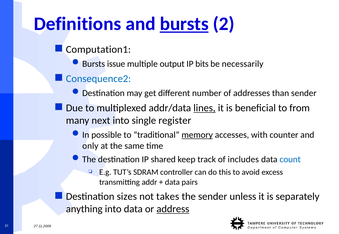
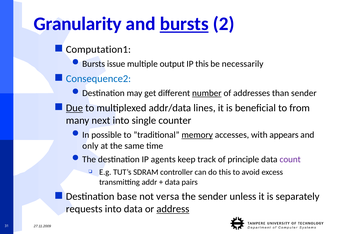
Definitions: Definitions -> Granularity (78, 24)
IP bits: bits -> this (202, 64)
number underline: none -> present (207, 93)
Due underline: none -> present (74, 108)
lines underline: present -> none (204, 108)
register: register -> counter (175, 121)
counter: counter -> appears (284, 135)
shared: shared -> agents (163, 160)
includes: includes -> principle (243, 160)
count colour: blue -> purple (290, 160)
sizes: sizes -> base (127, 197)
takes: takes -> versa (168, 197)
anything: anything -> requests (84, 210)
